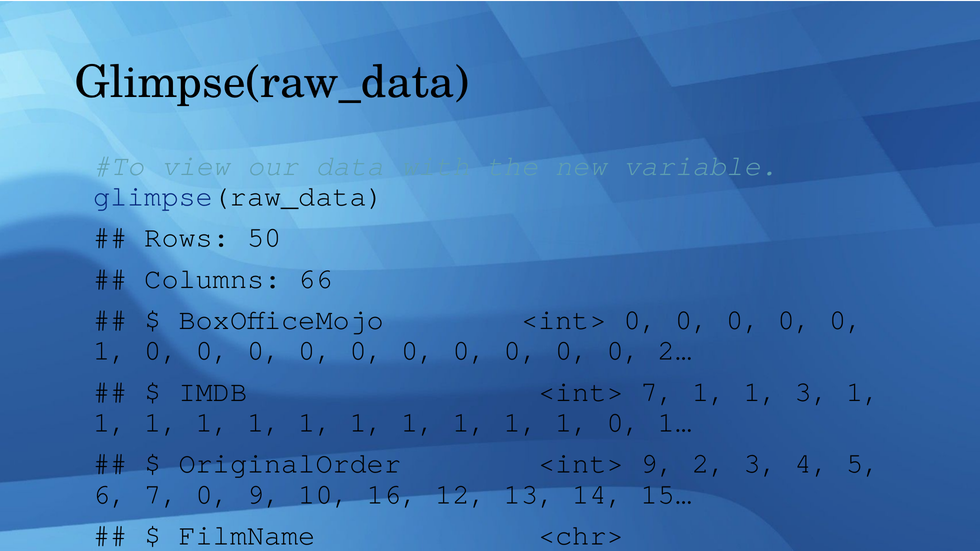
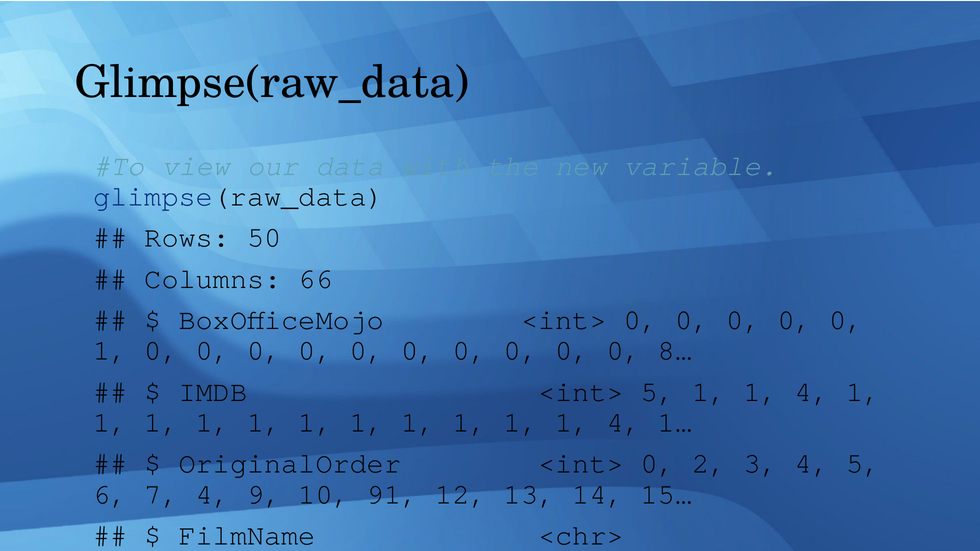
0 2…: 2… -> 8… (675, 351)
IMDB <int> 7: 7 -> 5 (658, 392)
3: 3 -> 4 (812, 392)
0: 0 -> 4 (624, 423)
OriginalOrder <int> 9: 9 -> 0 (658, 464)
7 0: 0 -> 4 (213, 495)
10 16: 16 -> 91 (393, 495)
